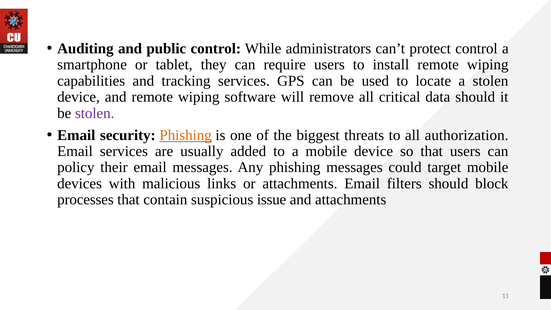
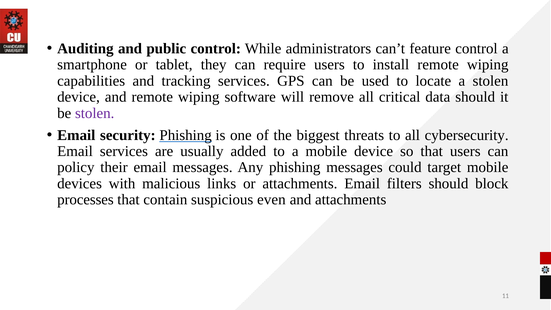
protect: protect -> feature (430, 49)
Phishing colour: orange -> black (186, 135)
authorization: authorization -> cybersecurity (467, 135)
issue: issue -> even (271, 200)
